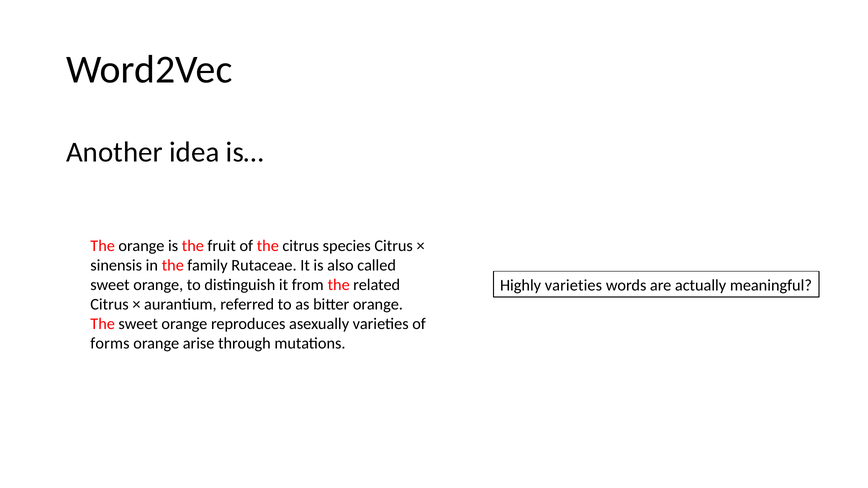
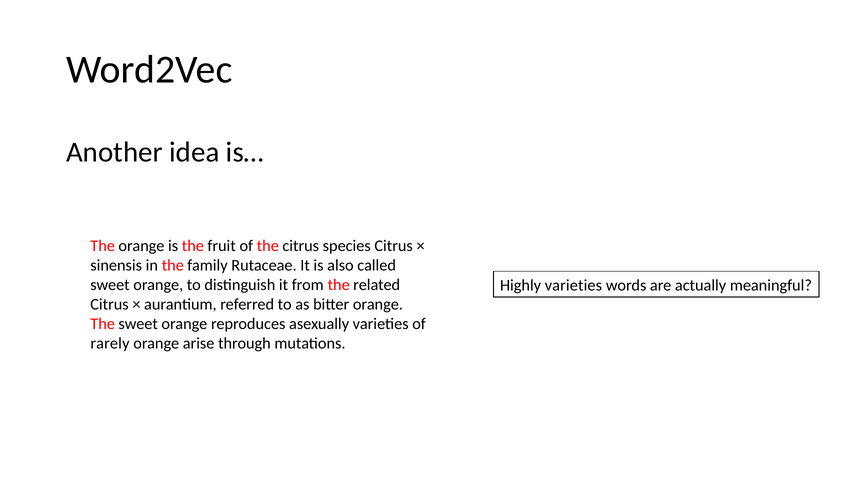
forms: forms -> rarely (110, 344)
